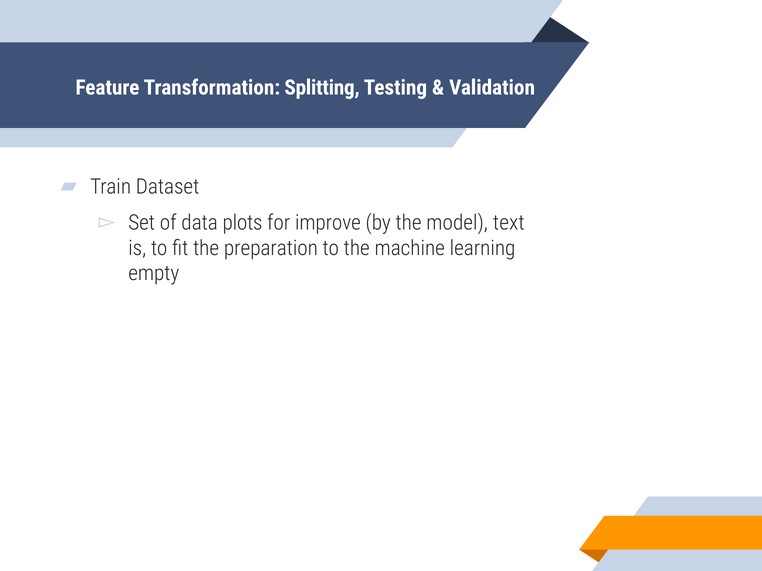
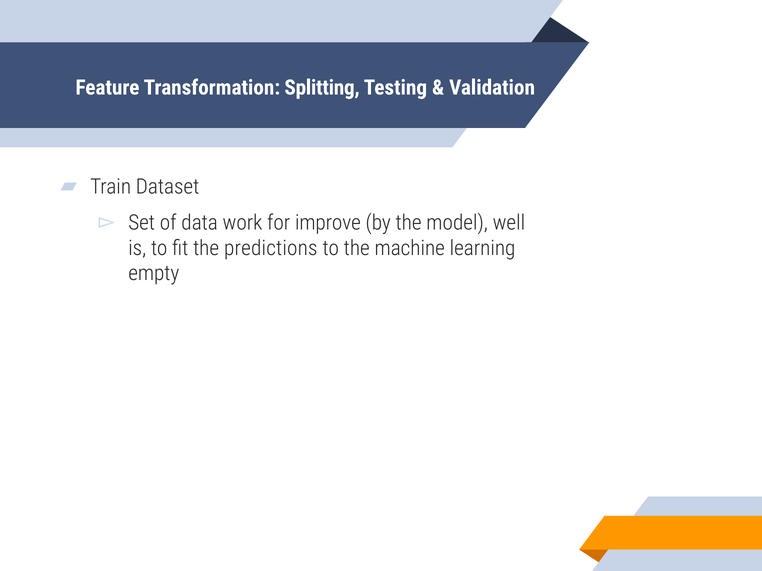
plots: plots -> work (242, 223)
text: text -> well (509, 223)
preparation: preparation -> predictions (271, 248)
